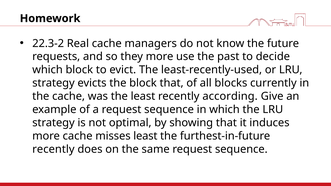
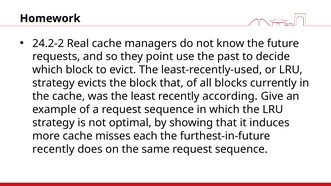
22.3-2: 22.3-2 -> 24.2-2 (48, 43)
they more: more -> point (159, 57)
misses least: least -> each (145, 136)
